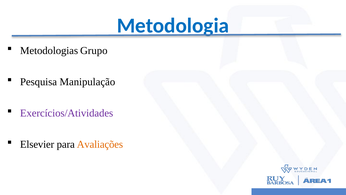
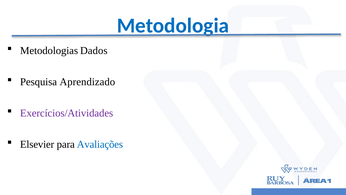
Grupo: Grupo -> Dados (94, 51)
Manipulação: Manipulação -> Aprendizado (87, 82)
Avaliações colour: orange -> blue (100, 144)
